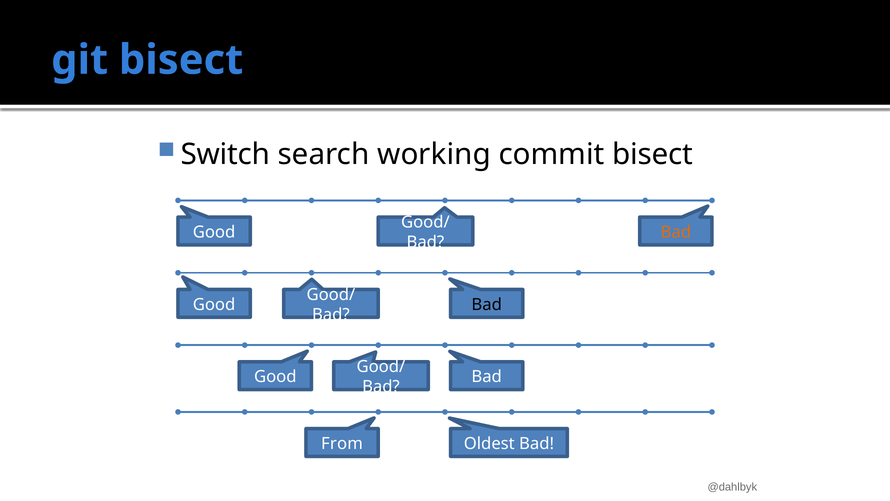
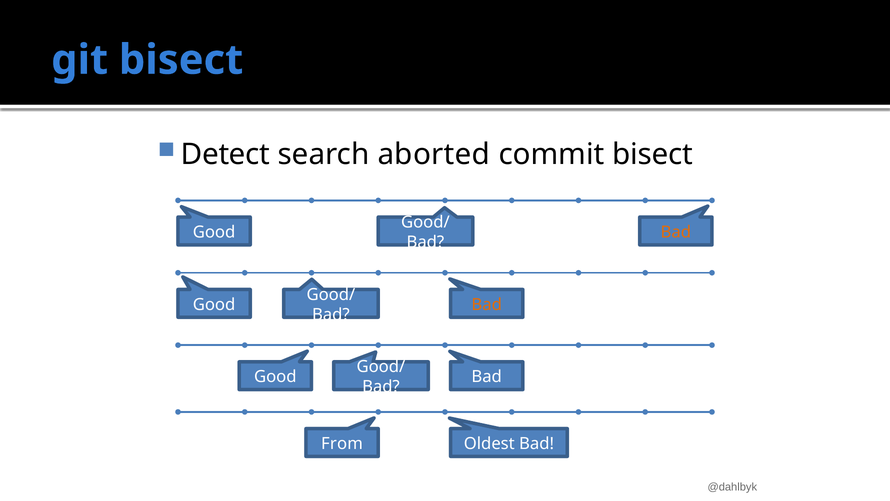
Switch: Switch -> Detect (225, 154)
working: working -> aborted (434, 154)
Bad colour: black -> orange (487, 304)
